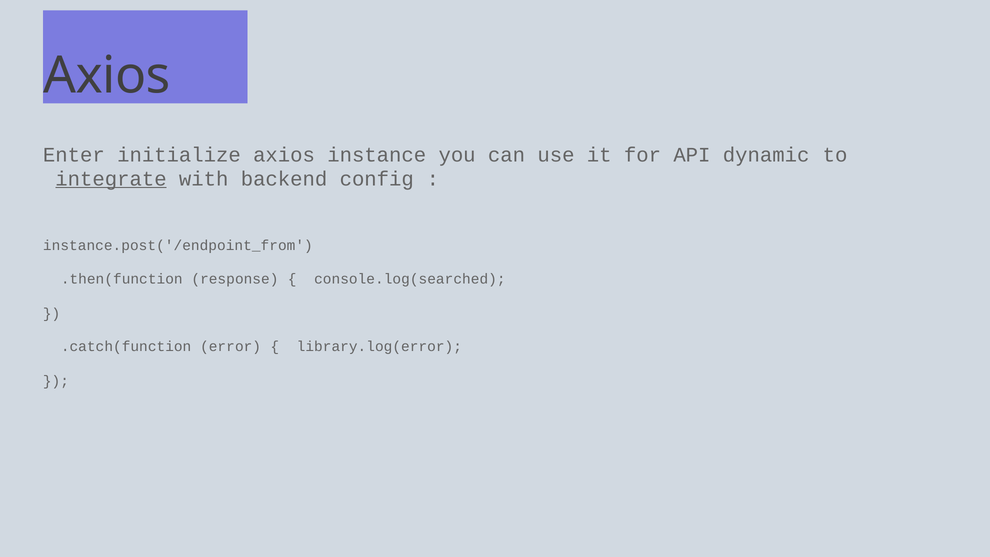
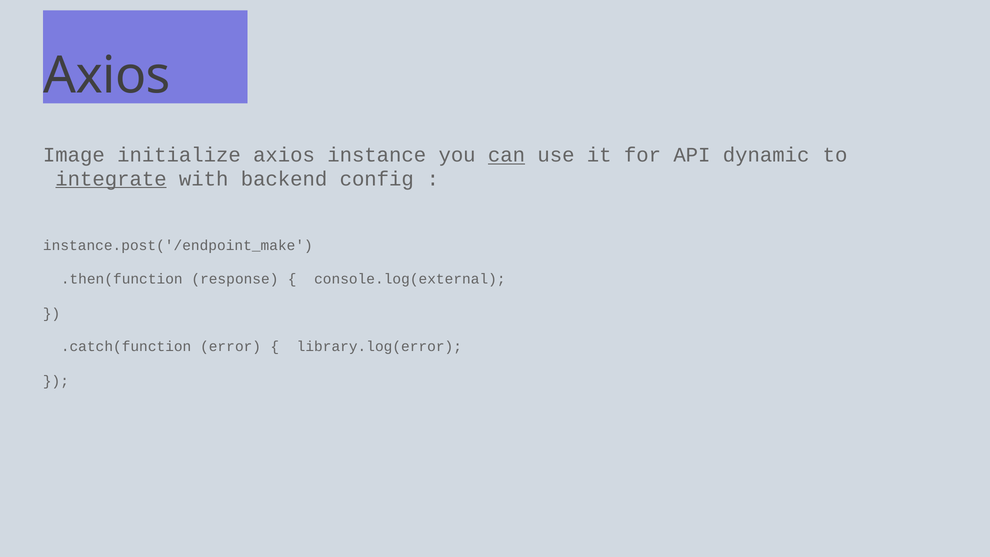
Enter: Enter -> Image (74, 155)
can underline: none -> present (507, 155)
instance.post('/endpoint_from: instance.post('/endpoint_from -> instance.post('/endpoint_make (178, 245)
console.log(searched: console.log(searched -> console.log(external (410, 279)
